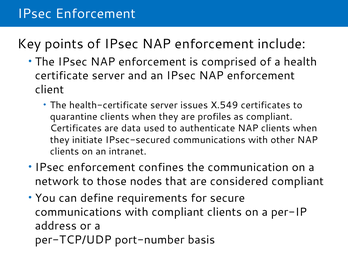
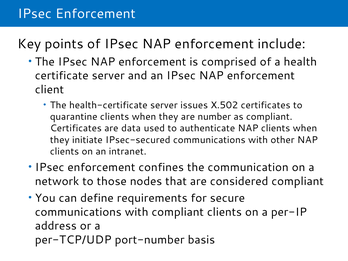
X.549: X.549 -> X.502 (224, 105)
profiles: profiles -> number (214, 117)
